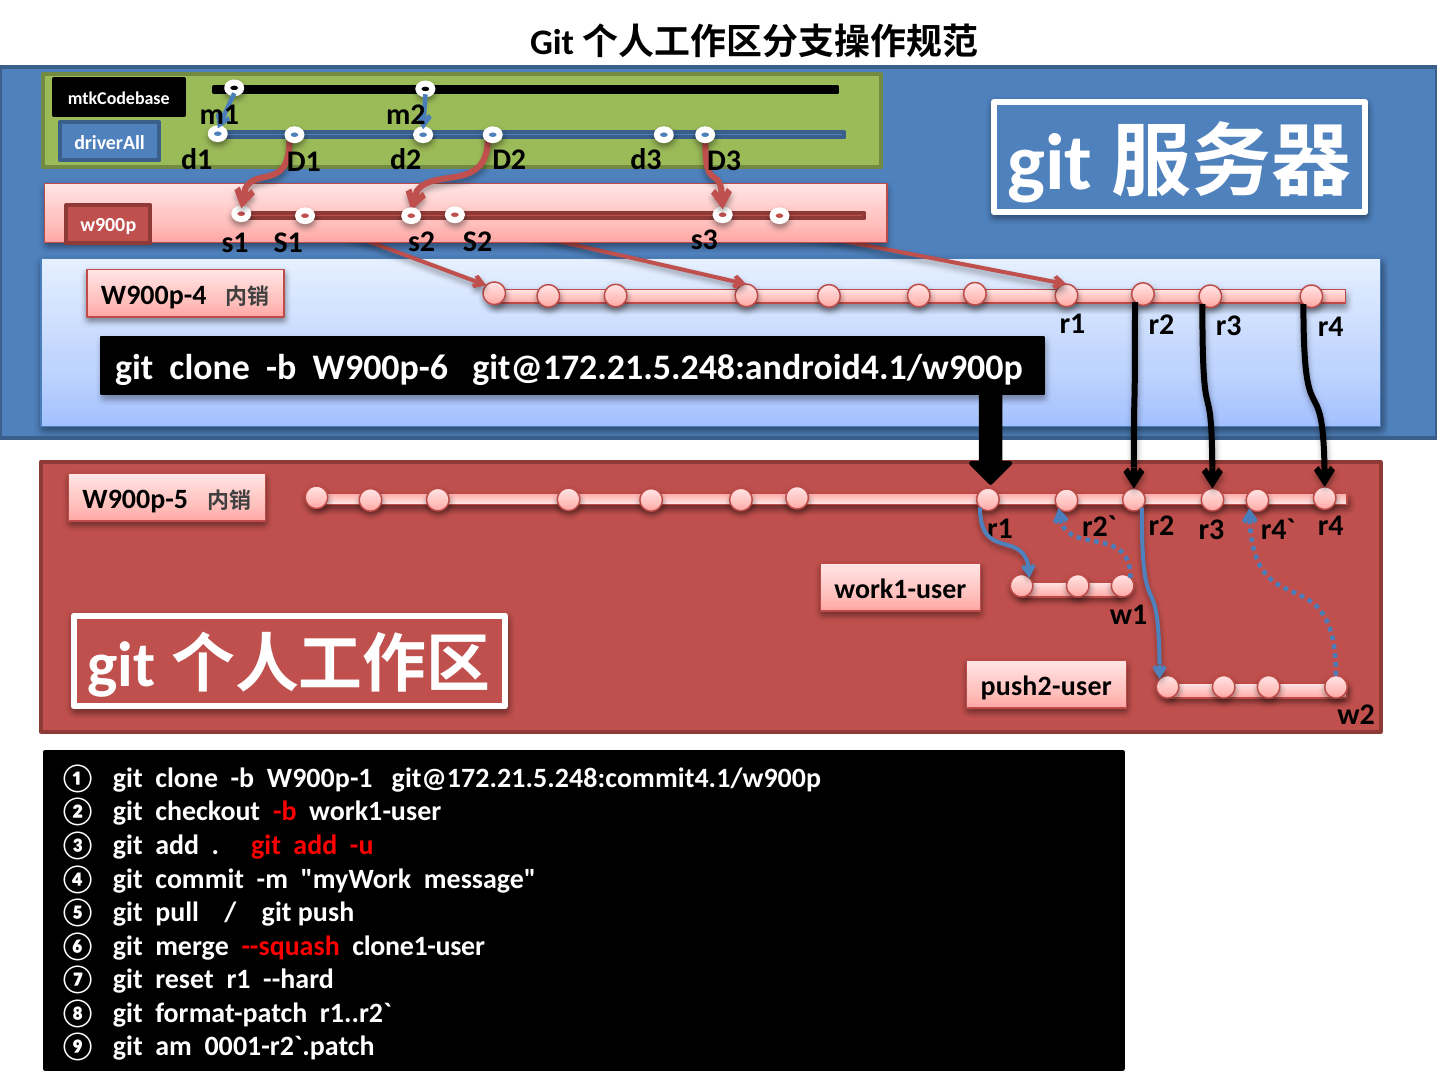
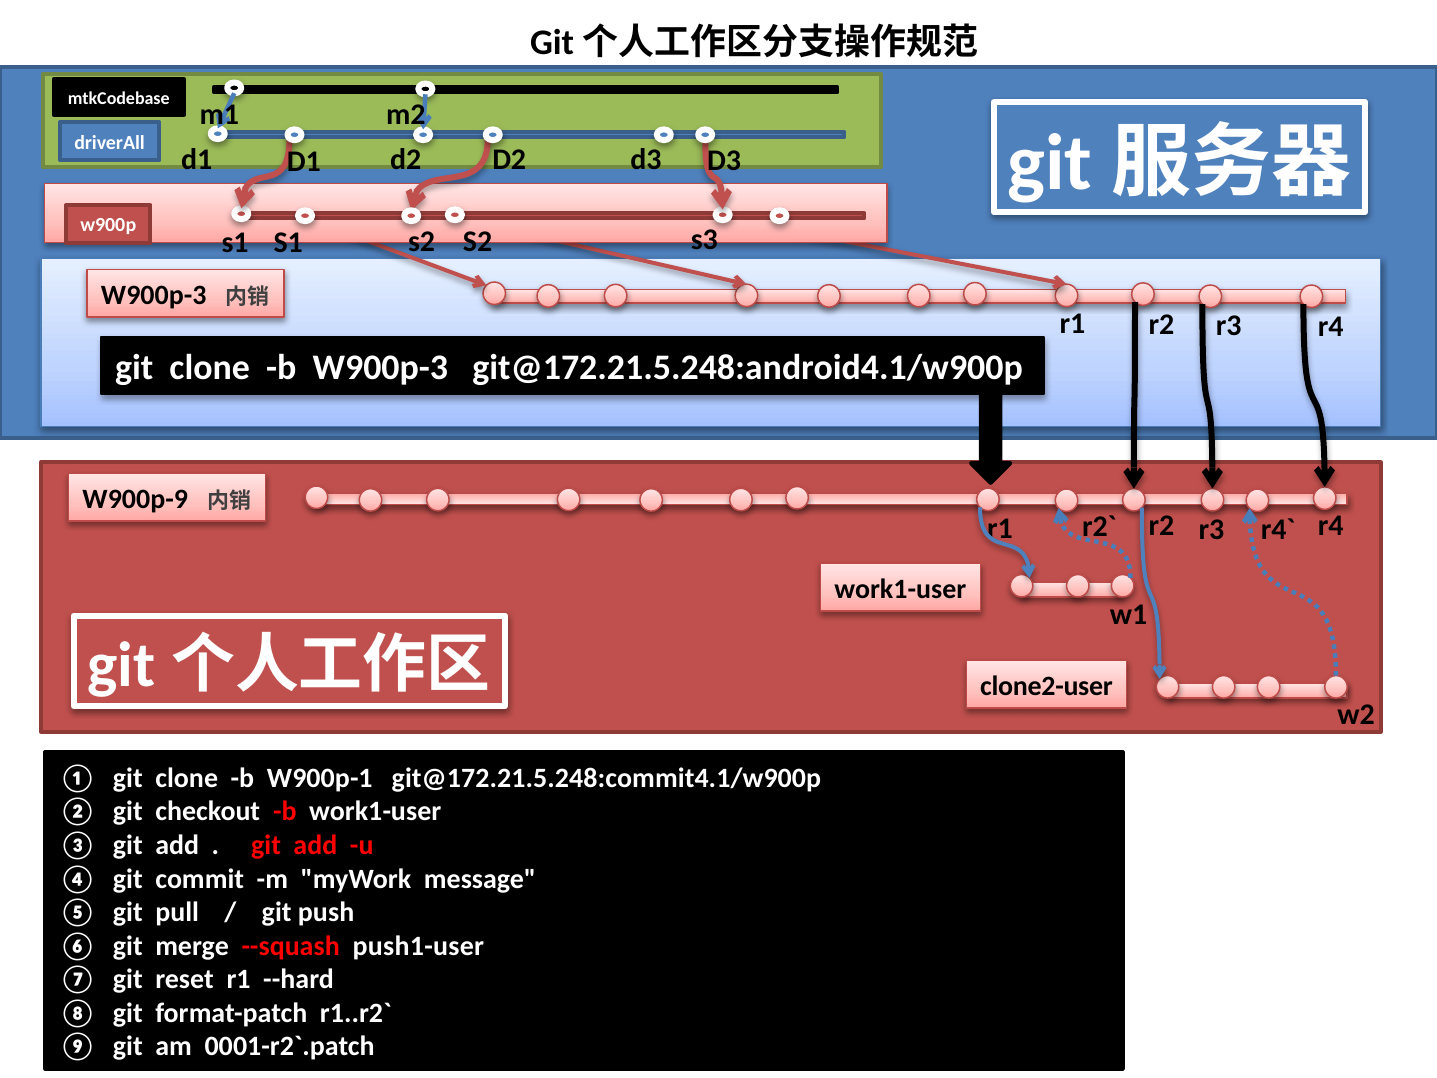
W900p-4: W900p-4 -> W900p-3 (154, 295)
b W900p-6: W900p-6 -> W900p-3 (380, 368)
W900p-5: W900p-5 -> W900p-9 (135, 499)
push2-user: push2-user -> clone2-user (1046, 686)
clone1-user: clone1-user -> push1-user (418, 946)
